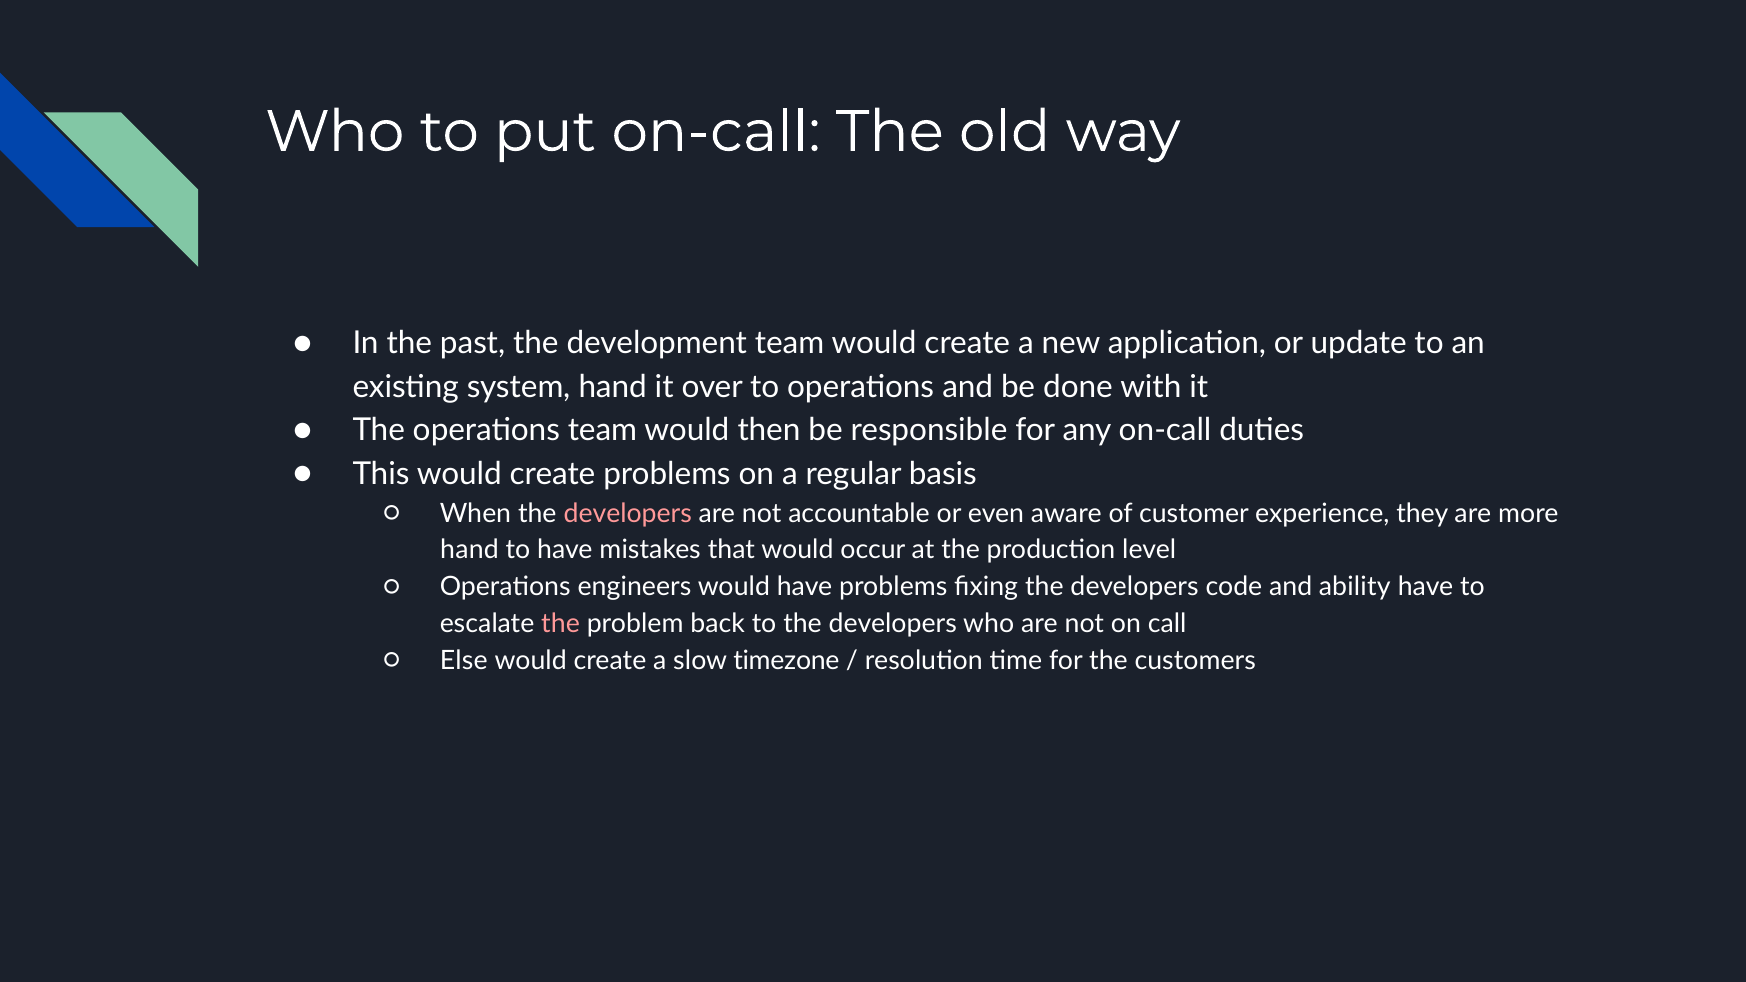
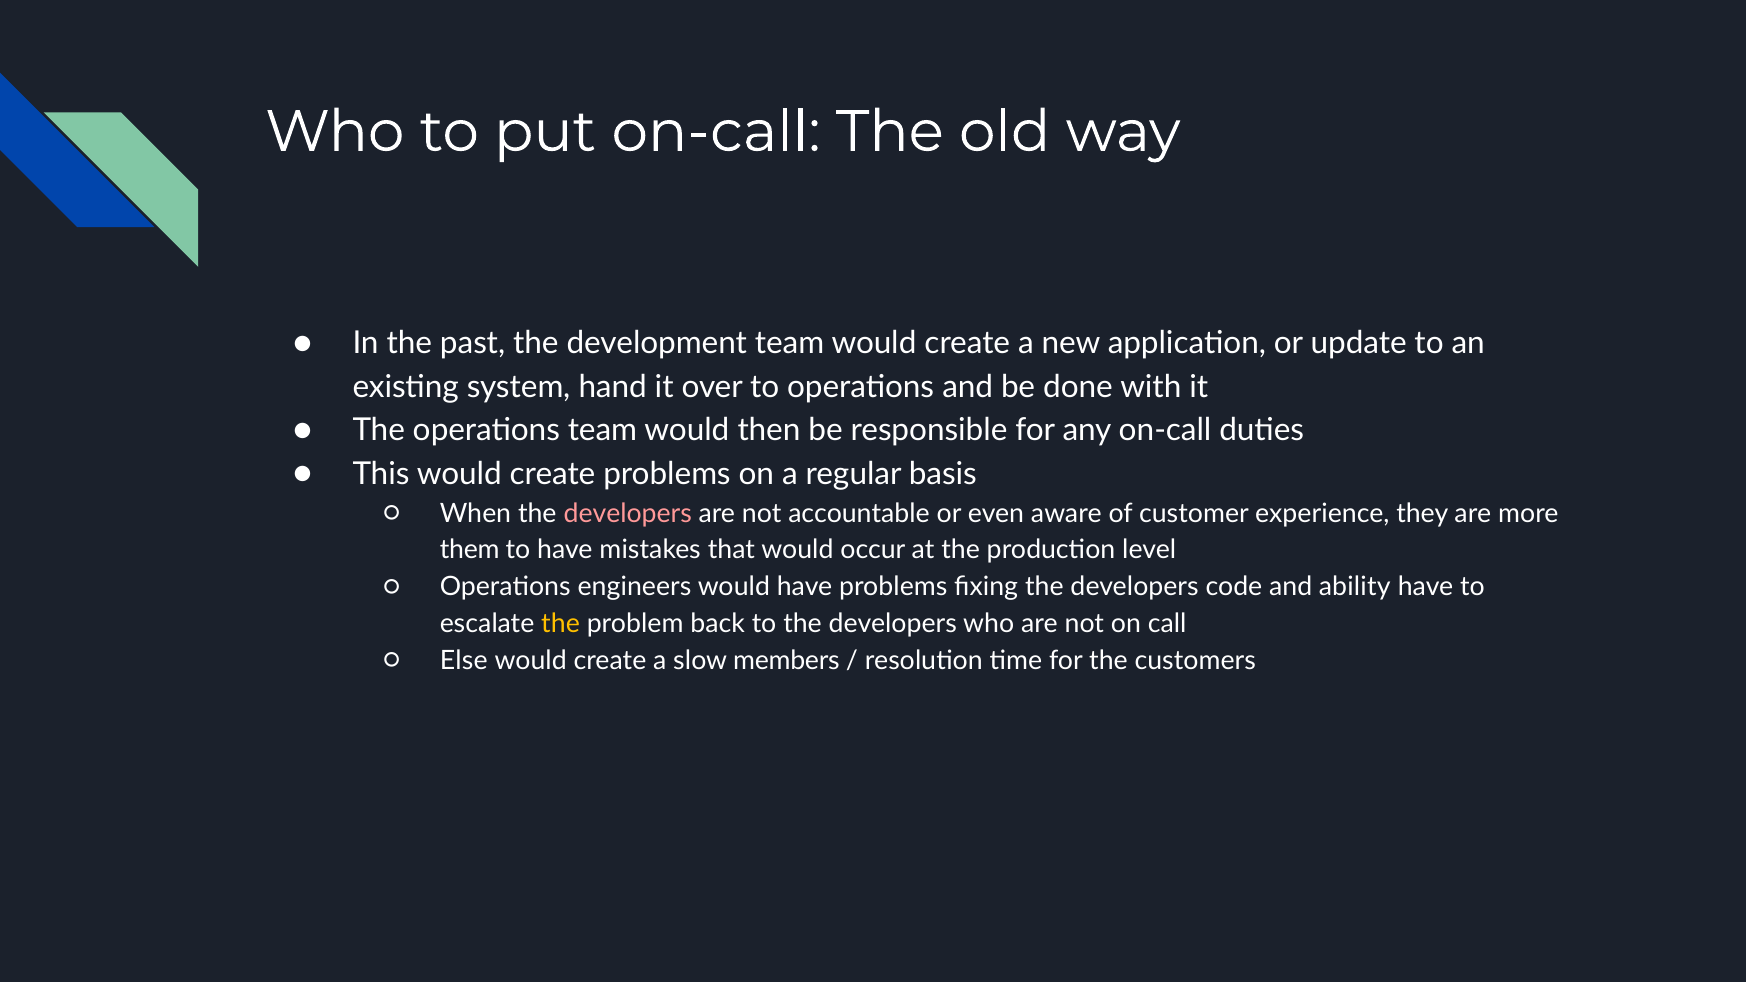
hand: hand -> them (470, 550)
the colour: pink -> yellow (561, 624)
timezone: timezone -> members (786, 661)
